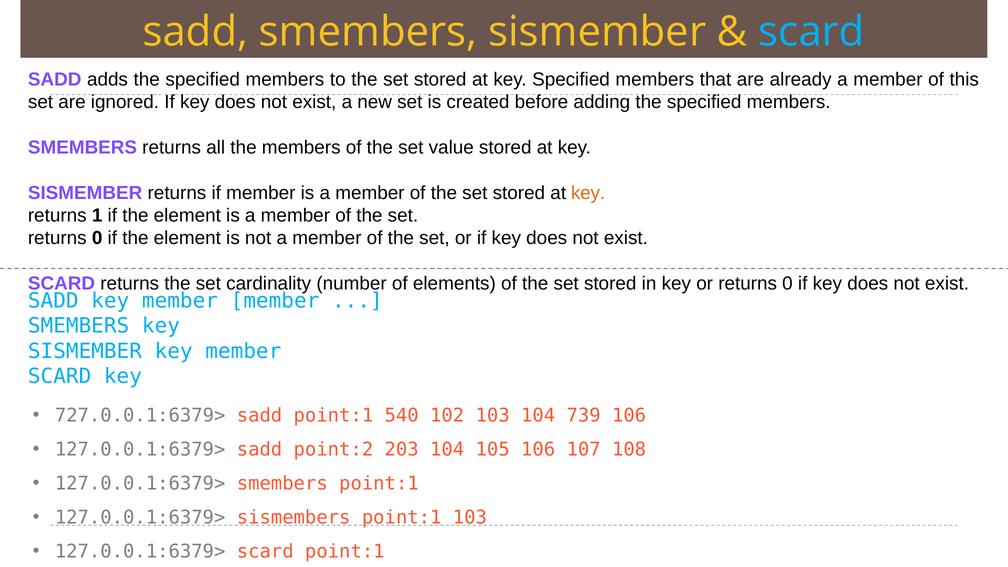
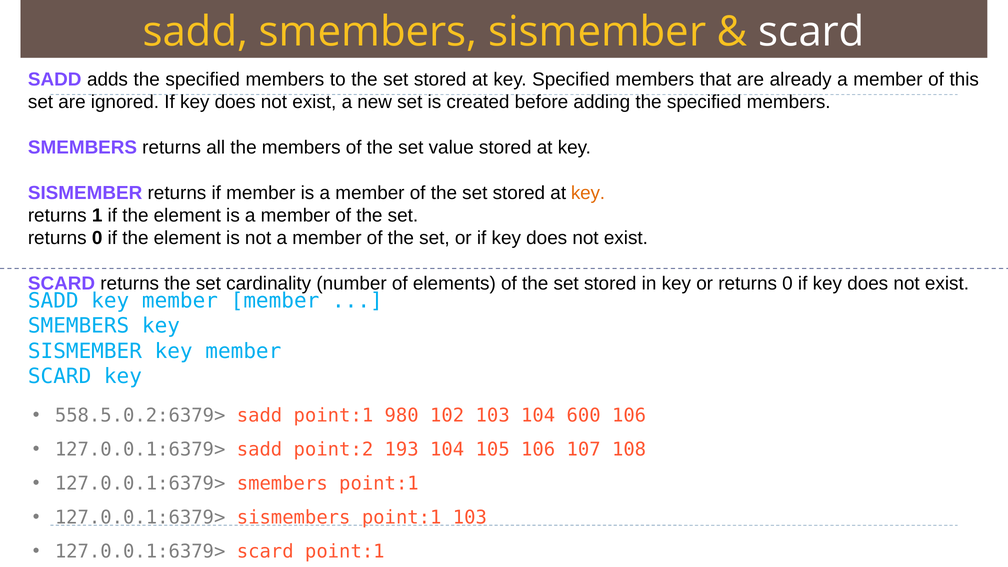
scard colour: light blue -> white (812, 32)
727.0.0.1:6379>: 727.0.0.1:6379> -> 558.5.0.2:6379> (140, 415)
540: 540 -> 980 (402, 415)
739: 739 -> 600 (584, 415)
203: 203 -> 193 (402, 449)
